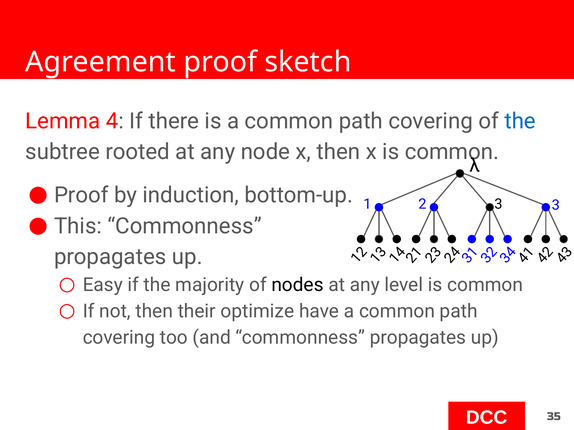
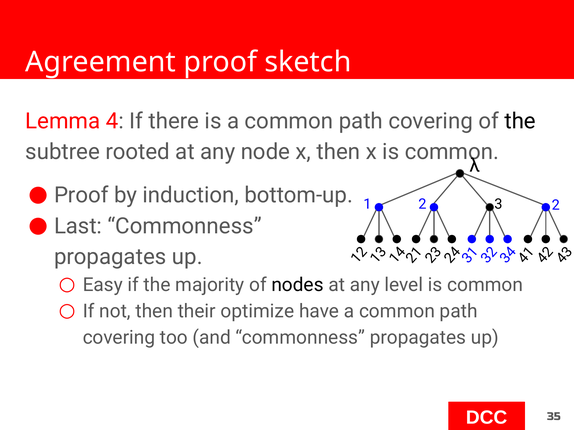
the colour: blue -> black (520, 121)
3: 3 -> 2 (556, 205)
This: This -> Last (78, 226)
